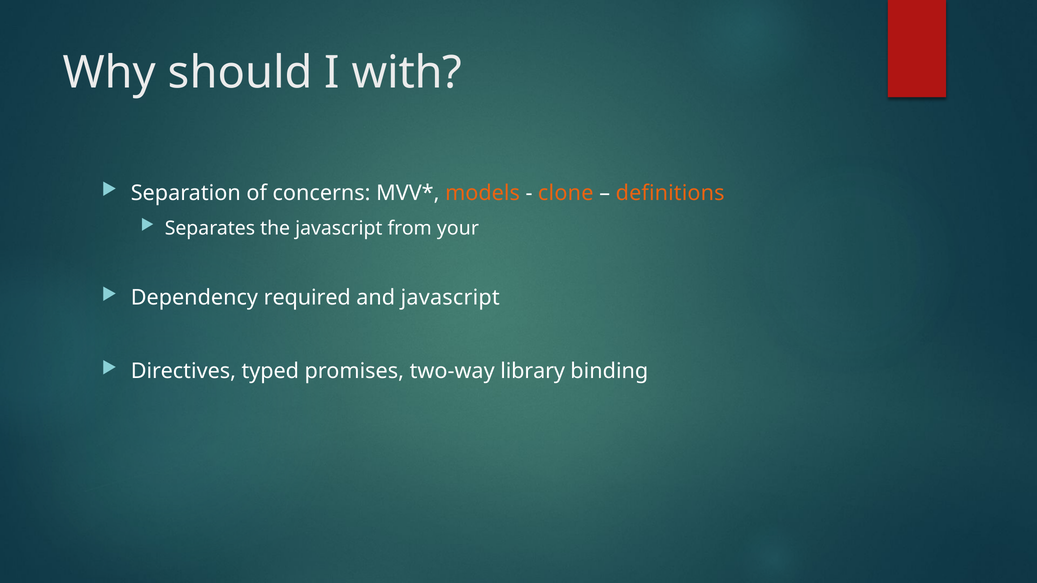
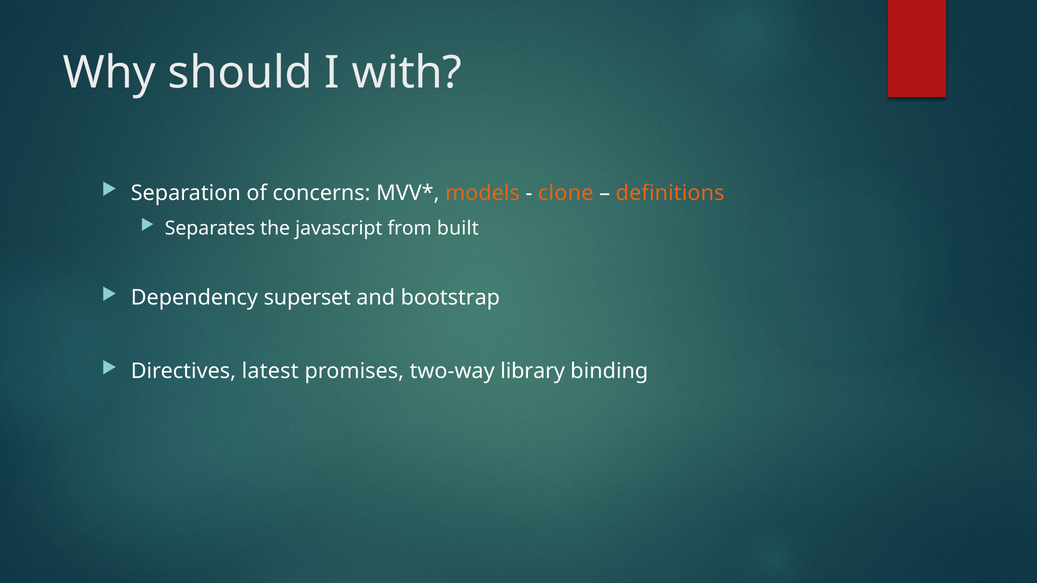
your: your -> built (458, 228)
required: required -> superset (307, 298)
and javascript: javascript -> bootstrap (450, 298)
typed: typed -> latest (270, 372)
